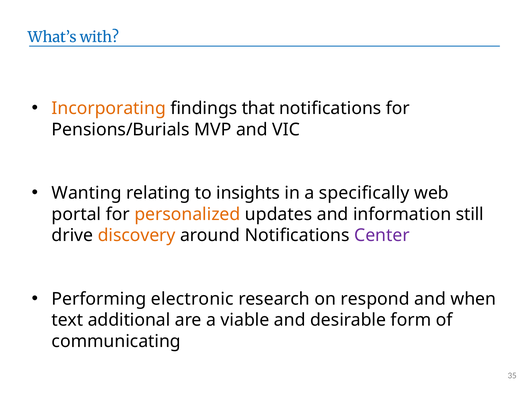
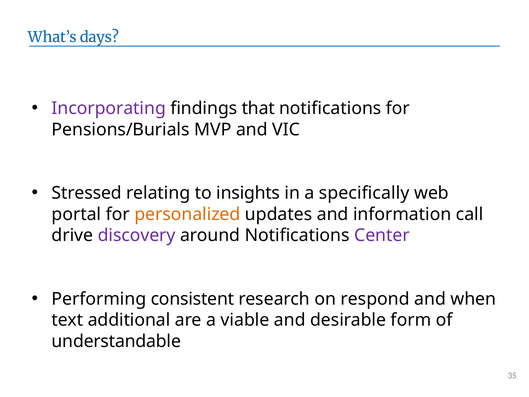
with: with -> days (99, 37)
Incorporating colour: orange -> purple (109, 108)
Wanting: Wanting -> Stressed (87, 193)
still: still -> call (470, 214)
discovery colour: orange -> purple (137, 235)
electronic: electronic -> consistent (192, 299)
communicating: communicating -> understandable (116, 341)
